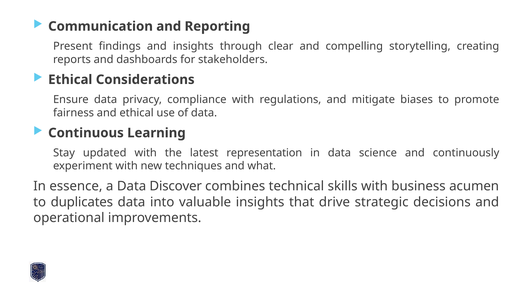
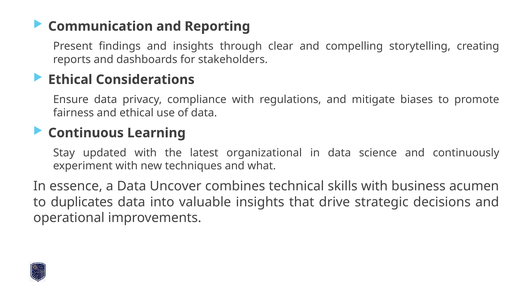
representation: representation -> organizational (264, 153)
Discover: Discover -> Uncover (176, 186)
